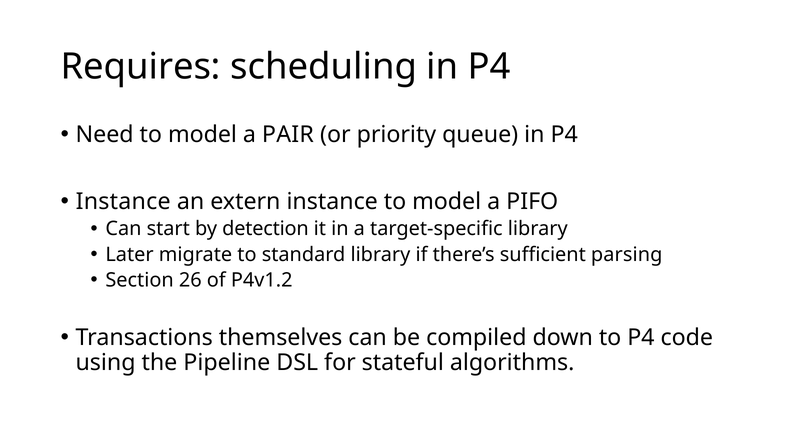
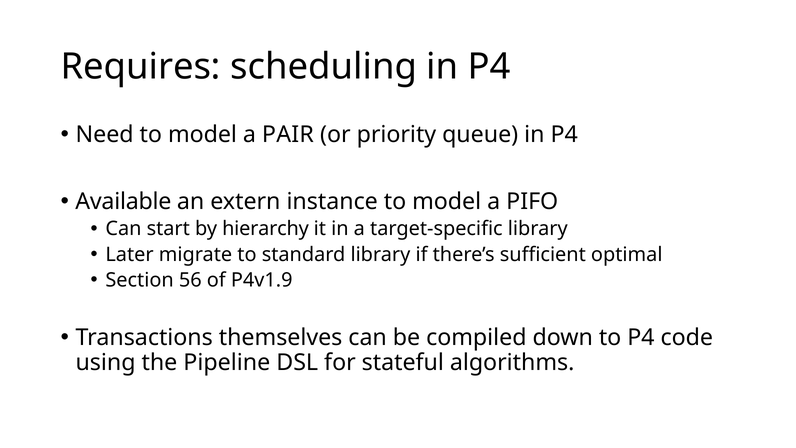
Instance: Instance -> Available (123, 201)
detection: detection -> hierarchy (265, 229)
parsing: parsing -> optimal (627, 254)
26: 26 -> 56 (190, 280)
P4v1.2: P4v1.2 -> P4v1.9 (262, 280)
